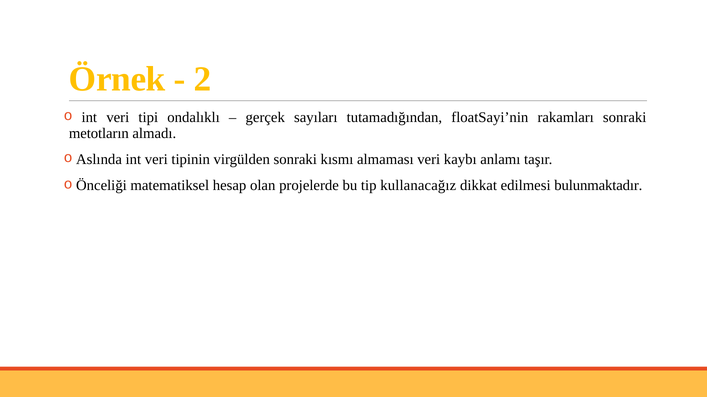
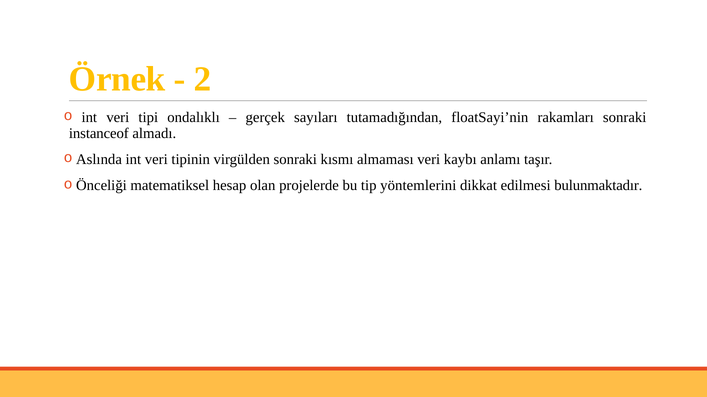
metotların: metotların -> instanceof (99, 133)
kullanacağız: kullanacağız -> yöntemlerini (418, 186)
